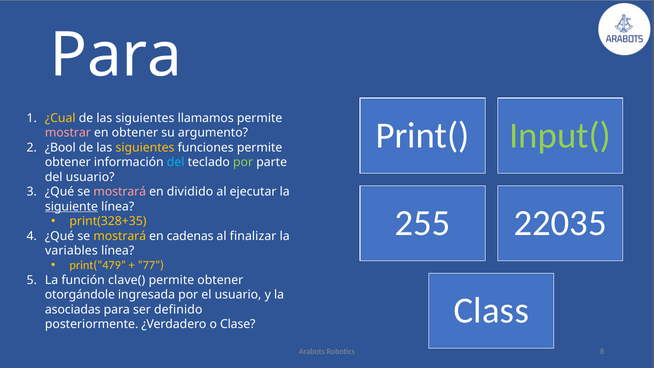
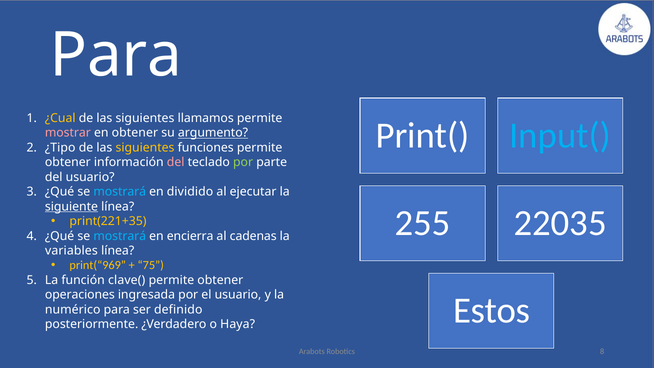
Input( colour: light green -> light blue (560, 135)
argumento underline: none -> present (213, 133)
¿Bool: ¿Bool -> ¿Tipo (60, 148)
del colour: light blue -> pink (176, 162)
mostrará colour: pink -> light blue (120, 192)
print(328+35: print(328+35 -> print(221+35 (108, 221)
mostrará colour: yellow -> light blue (120, 236)
cadenas: cadenas -> encierra (190, 236)
finalizar: finalizar -> cadenas (253, 236)
print(“479: print(“479 -> print(“969 (98, 265)
77: 77 -> 75 (151, 265)
otorgándole: otorgándole -> operaciones (80, 295)
Class: Class -> Estos (492, 310)
asociadas: asociadas -> numérico (73, 309)
Clase: Clase -> Haya (238, 324)
